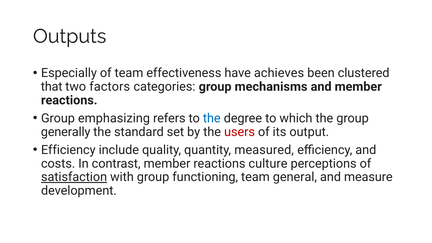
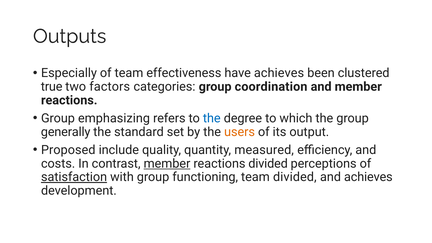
that: that -> true (52, 87)
mechanisms: mechanisms -> coordination (271, 87)
users colour: red -> orange (240, 132)
Efficiency: Efficiency -> Proposed (68, 150)
member underline: none -> present (167, 164)
reactions culture: culture -> divided (268, 164)
team general: general -> divided (295, 177)
and measure: measure -> achieves (368, 177)
